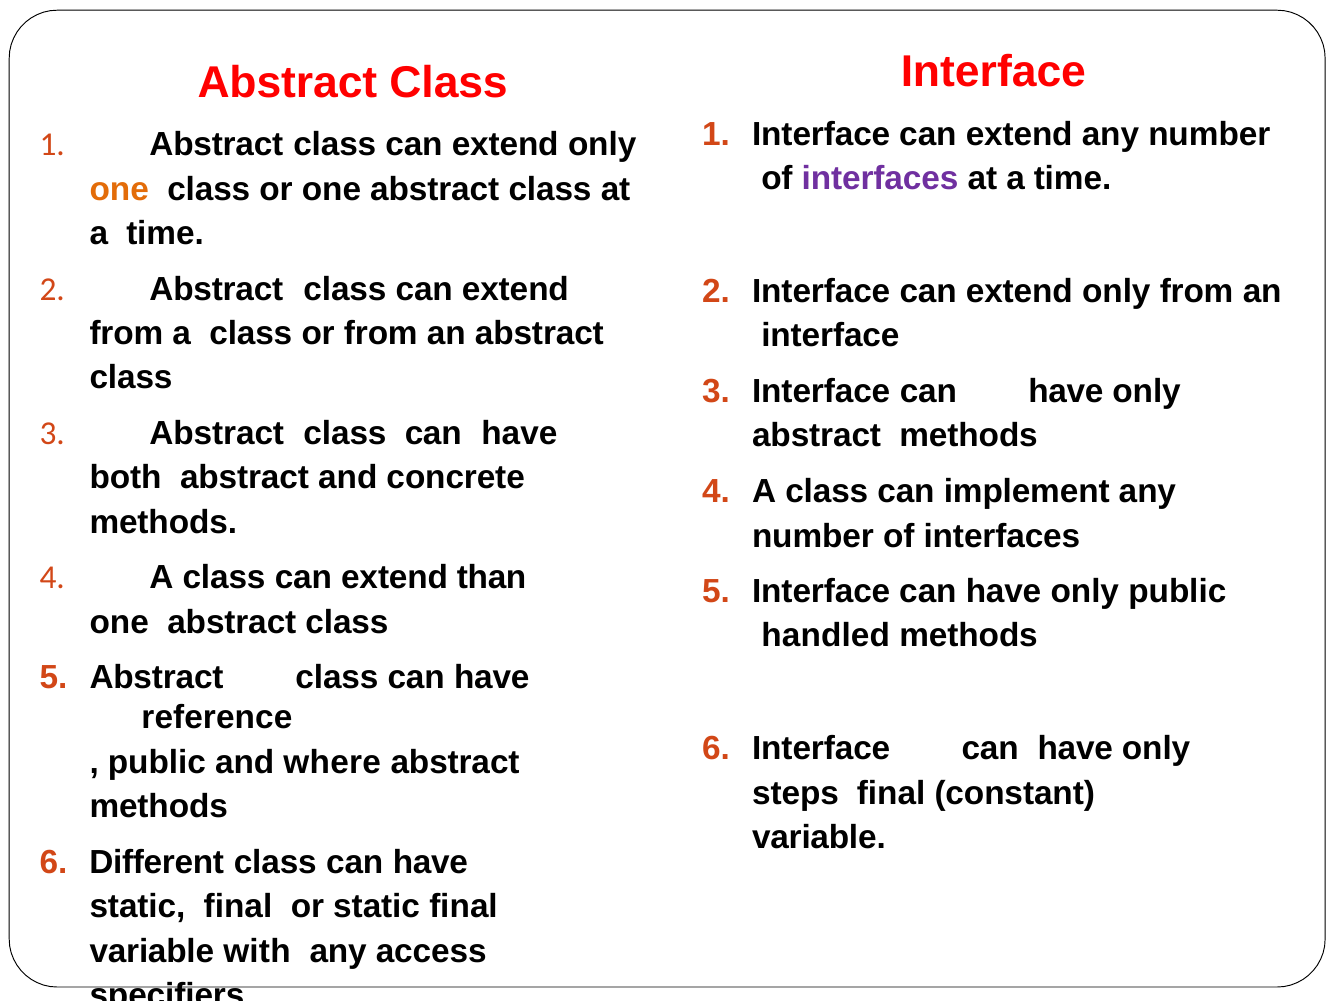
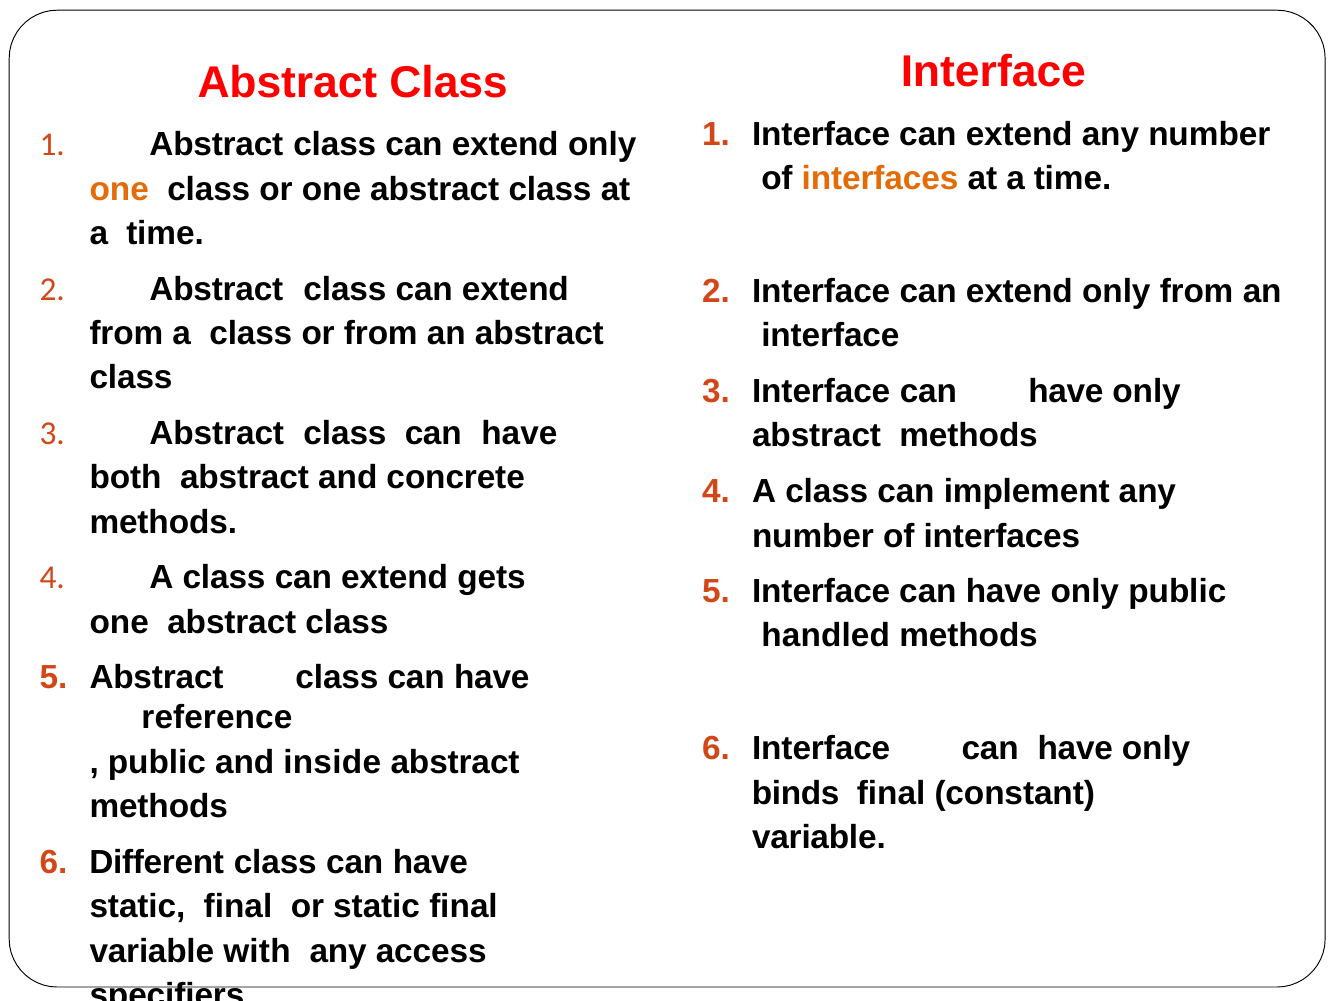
interfaces colour: purple -> orange (880, 179)
than: than -> gets (492, 578)
where: where -> inside (332, 762)
steps: steps -> binds (796, 794)
